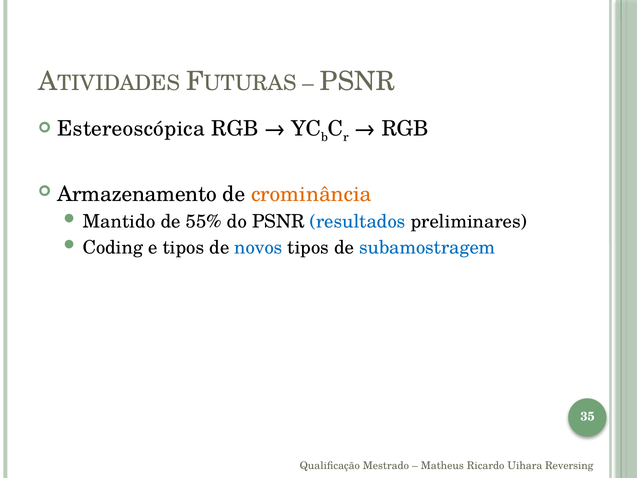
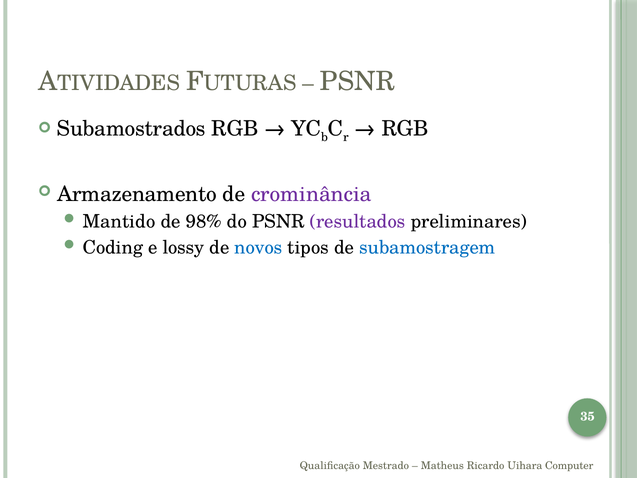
Estereoscópica: Estereoscópica -> Subamostrados (131, 129)
crominância colour: orange -> purple (311, 194)
55%: 55% -> 98% (204, 221)
resultados colour: blue -> purple (358, 221)
e tipos: tipos -> lossy (183, 247)
Reversing: Reversing -> Computer (569, 466)
